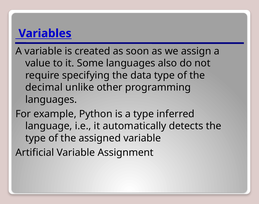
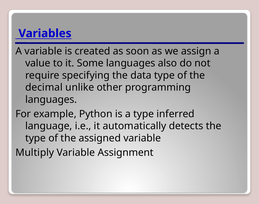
Artificial: Artificial -> Multiply (35, 152)
